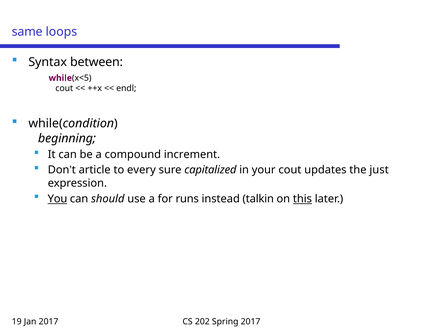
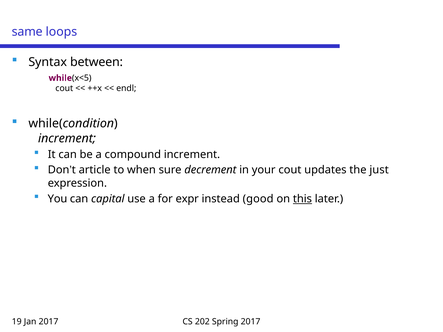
beginning: beginning -> increment (67, 138)
every: every -> when (141, 170)
capitalized: capitalized -> decrement (210, 170)
You underline: present -> none (57, 199)
should: should -> capital (108, 199)
runs: runs -> expr (187, 199)
talkin: talkin -> good (258, 199)
